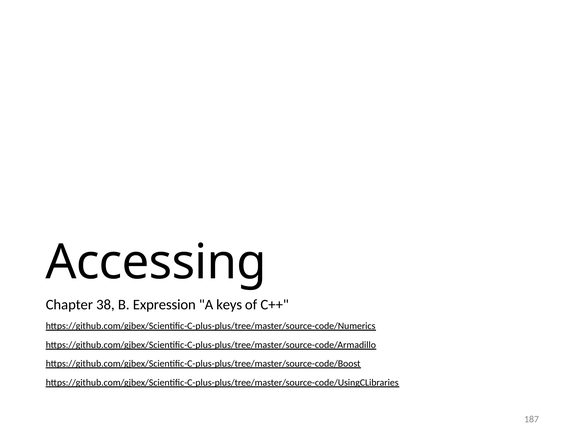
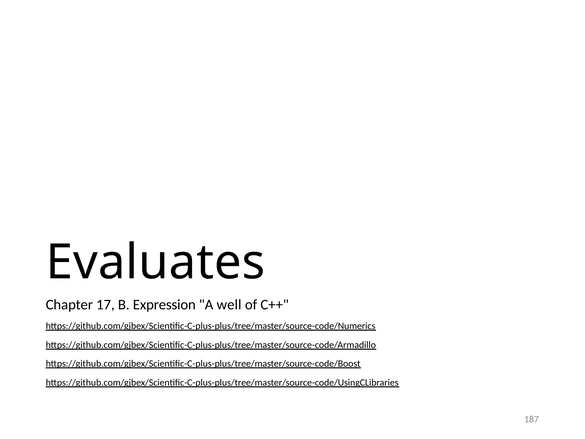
Accessing: Accessing -> Evaluates (156, 262)
38: 38 -> 17 (105, 304)
keys: keys -> well (229, 304)
